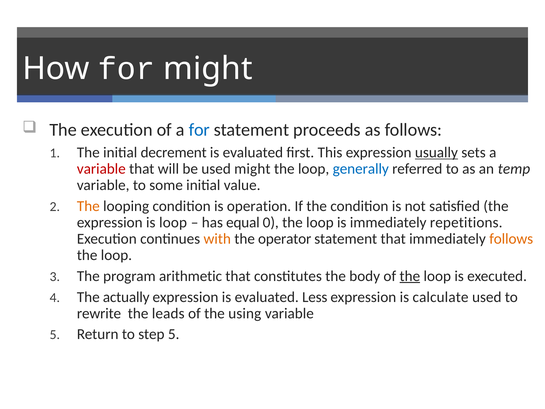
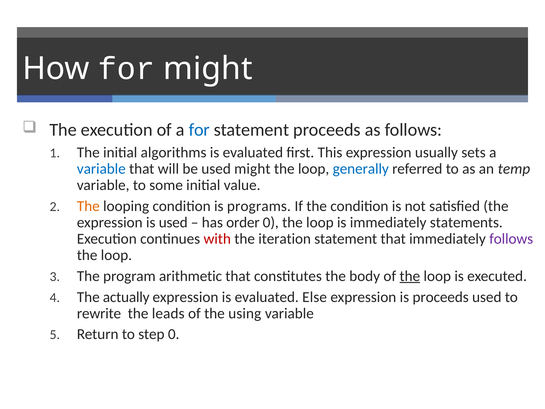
decrement: decrement -> algorithms (174, 152)
usually underline: present -> none (436, 152)
variable colour: red -> blue (101, 169)
operation: operation -> programs (259, 206)
is loop: loop -> used (173, 222)
equal: equal -> order (243, 222)
repetitions: repetitions -> statements (466, 222)
with colour: orange -> red (217, 239)
operator: operator -> iteration (285, 239)
follows colour: orange -> purple (511, 239)
Less: Less -> Else (315, 297)
is calculate: calculate -> proceeds (441, 297)
step 5: 5 -> 0 (174, 334)
